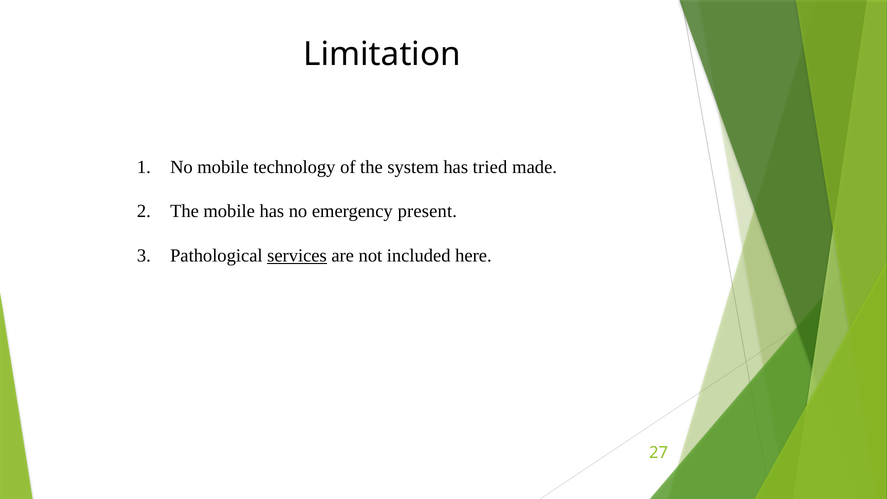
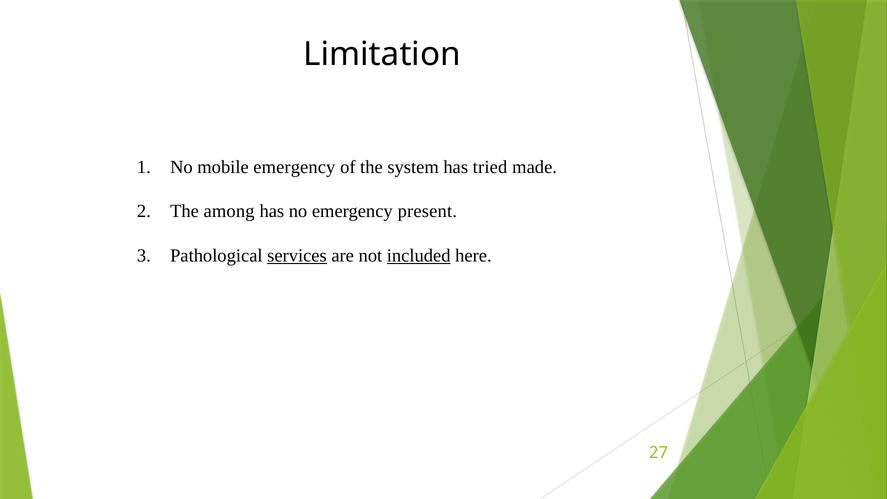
mobile technology: technology -> emergency (294, 167)
The mobile: mobile -> among (229, 211)
included underline: none -> present (419, 256)
